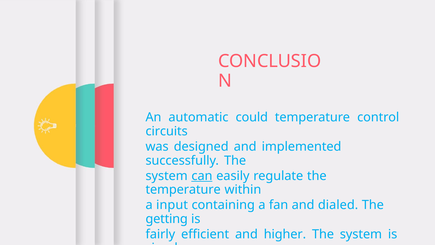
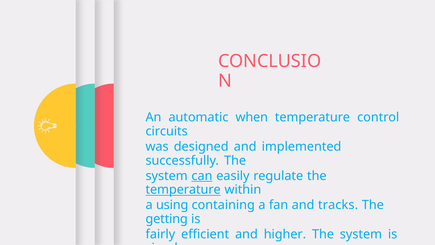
automatic could: could -> when (252, 117)
temperature underline: none -> present (183, 190)
input: input -> using (172, 205)
dialed: dialed -> tracks (338, 205)
